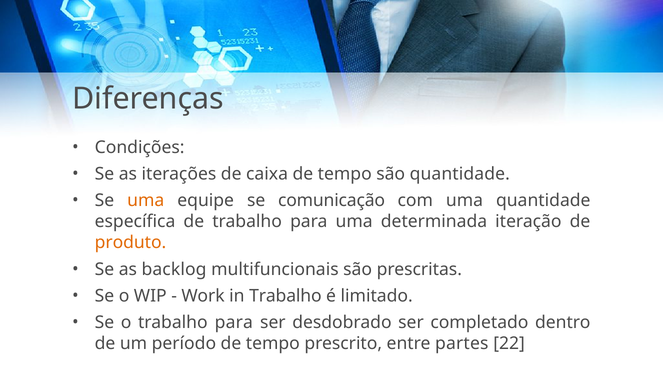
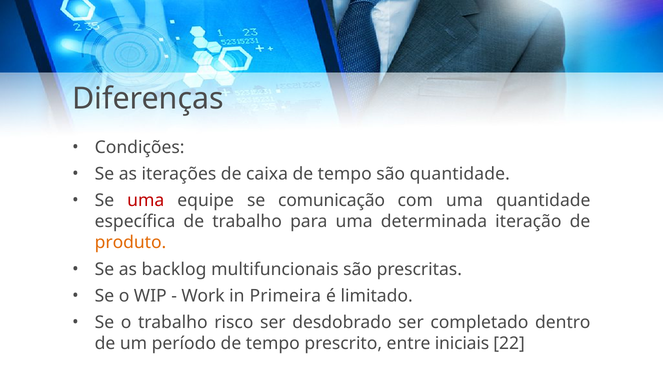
uma colour: orange -> red (146, 201)
in Trabalho: Trabalho -> Primeira (285, 296)
o trabalho para: para -> risco (234, 322)
partes: partes -> iniciais (462, 343)
